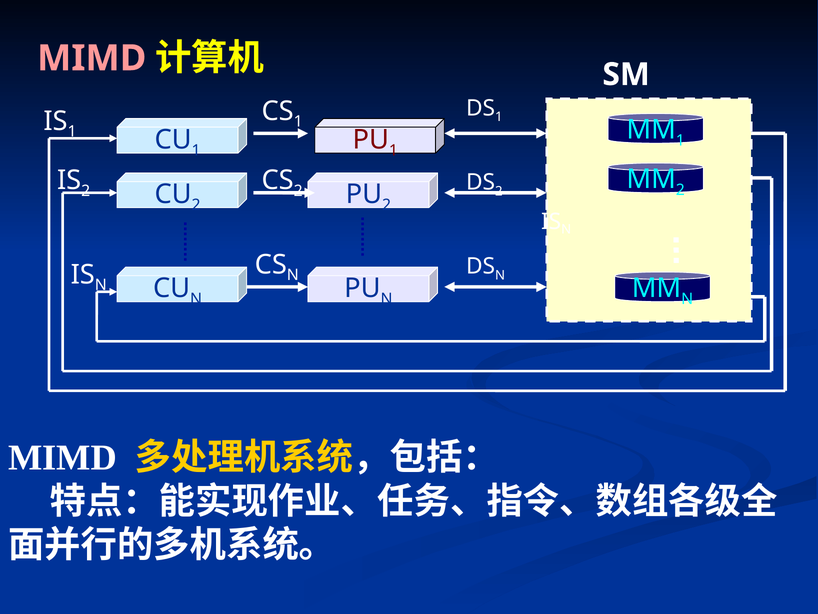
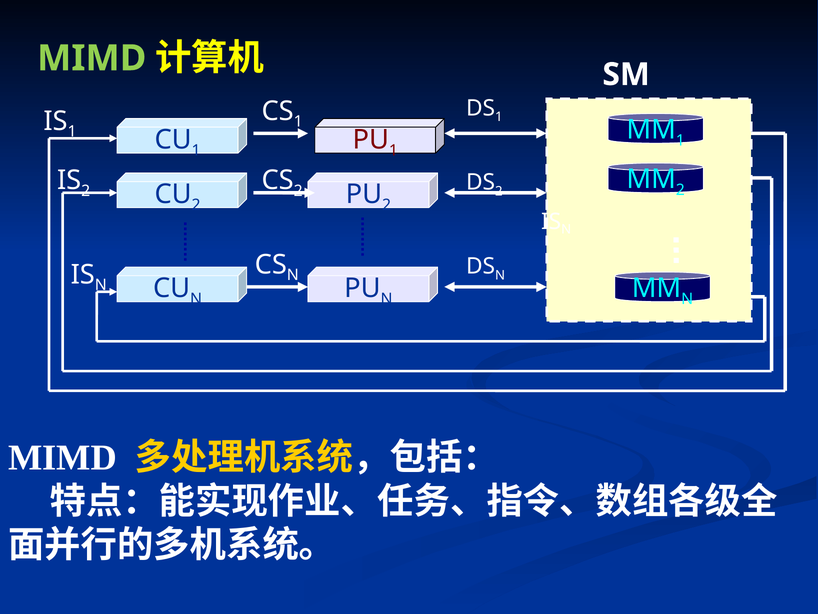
MIMD colour: pink -> light green (92, 58)
